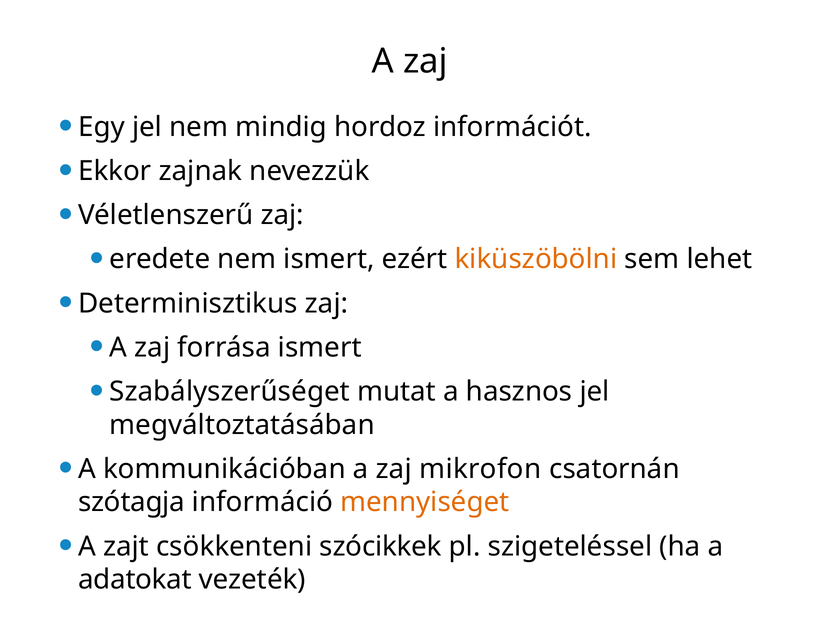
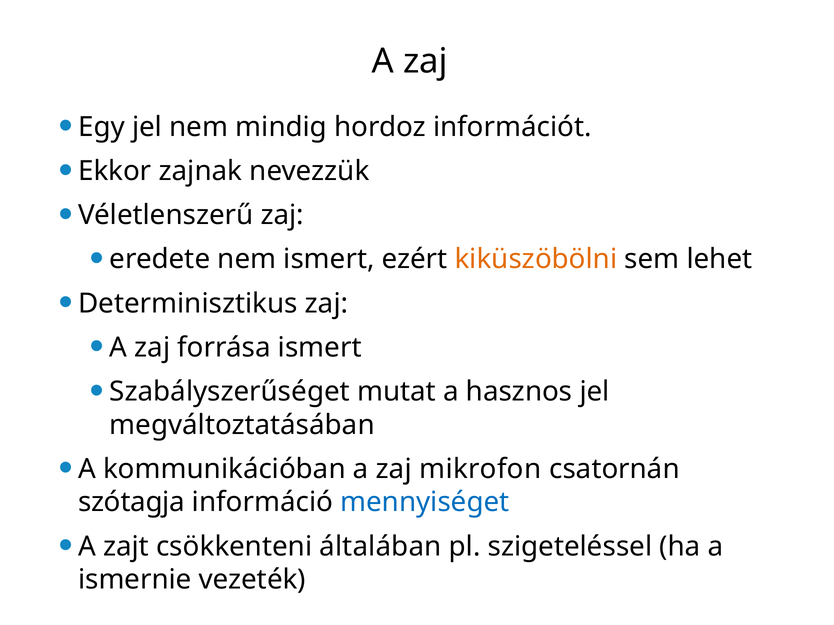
mennyiséget colour: orange -> blue (425, 503)
szócikkek: szócikkek -> általában (380, 547)
adatokat: adatokat -> ismernie (135, 580)
